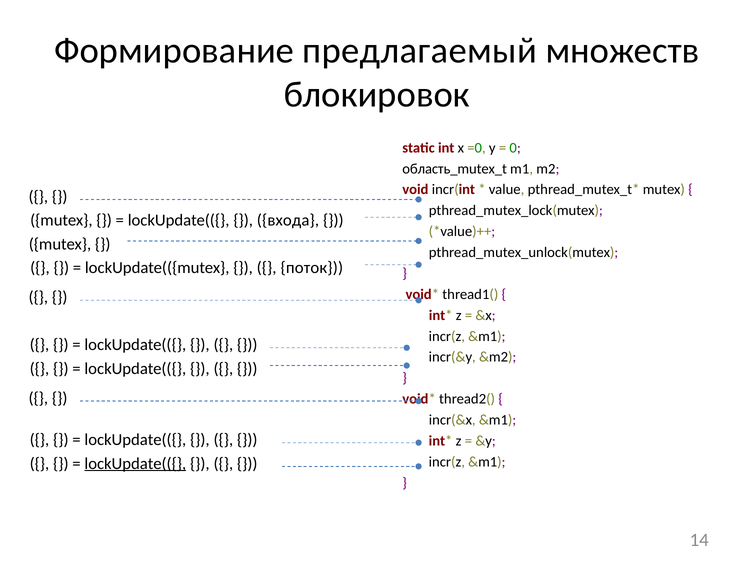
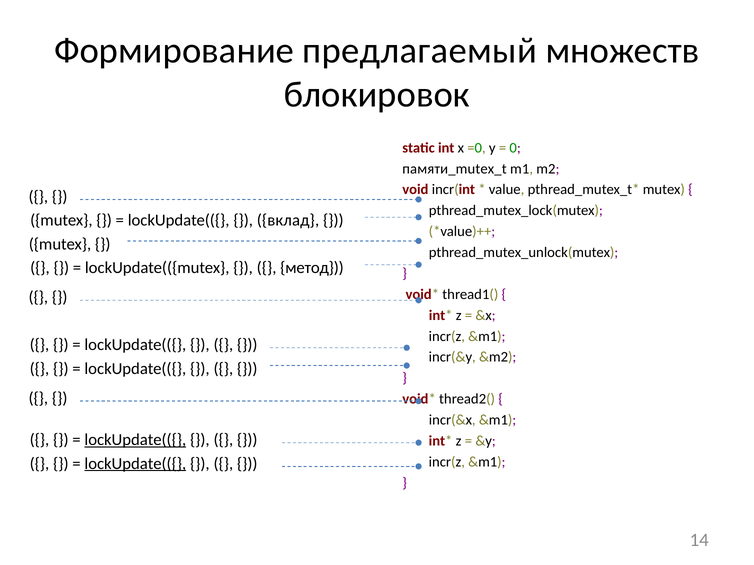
область_mutex_t: область_mutex_t -> памяти_mutex_t (455, 169)
входа: входа -> вклад (288, 220)
поток: поток -> метод (312, 268)
lockUpdate(({ underline: none -> present (135, 440)
